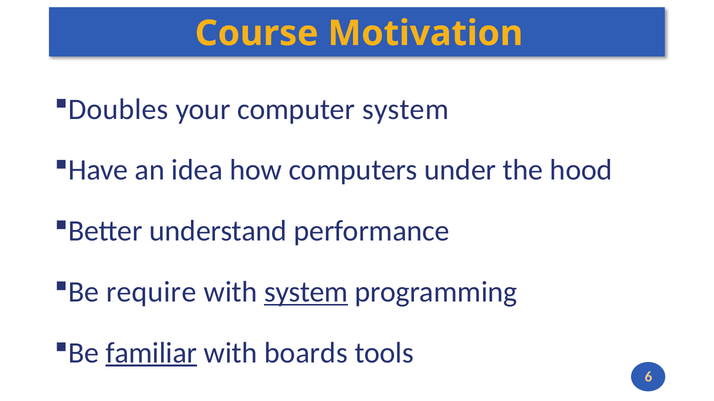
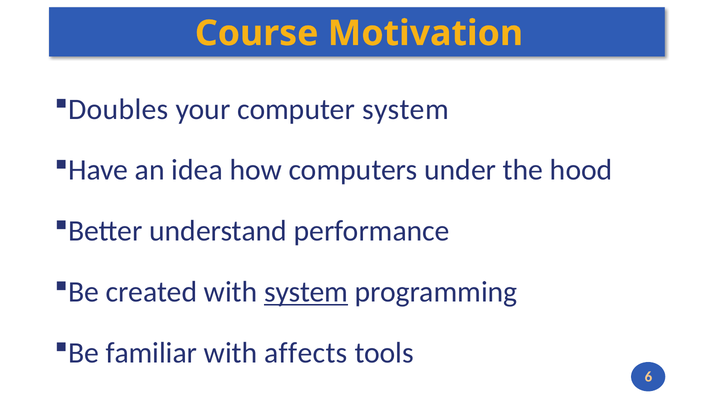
require: require -> created (151, 292)
familiar underline: present -> none (151, 353)
boards: boards -> affects (306, 353)
